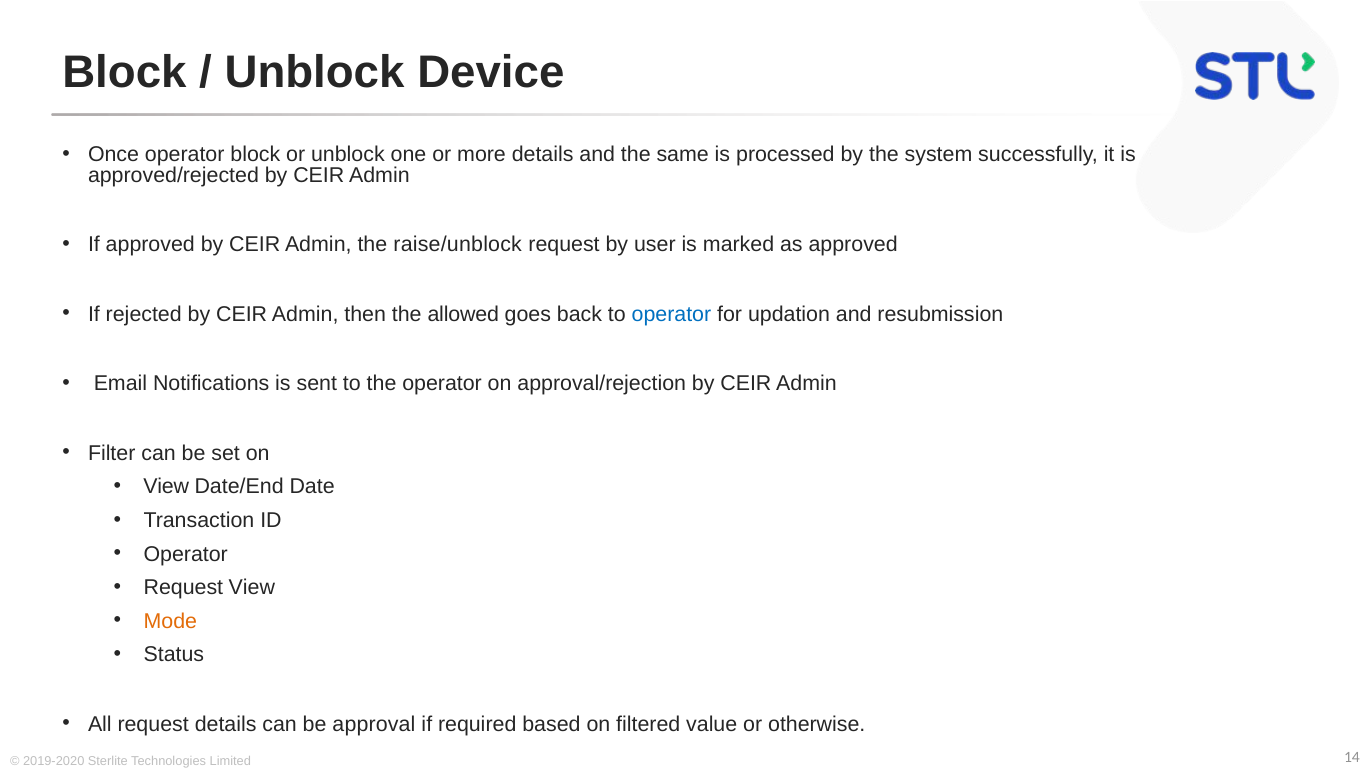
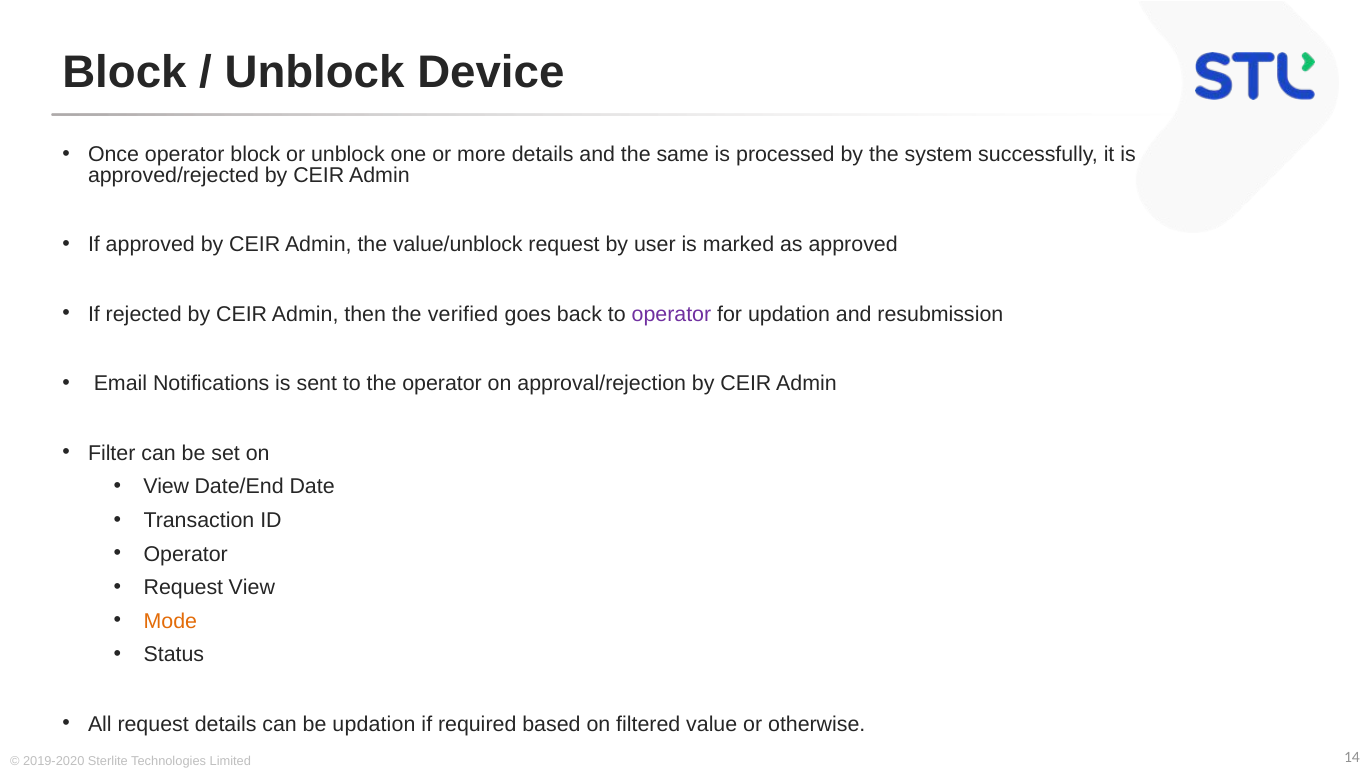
raise/unblock: raise/unblock -> value/unblock (458, 245)
allowed: allowed -> verified (463, 314)
operator colour: blue -> purple (671, 314)
be approval: approval -> updation (374, 724)
